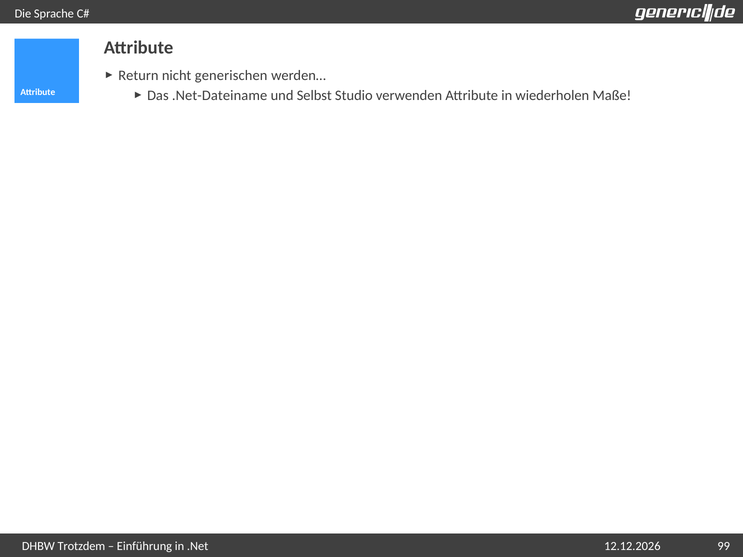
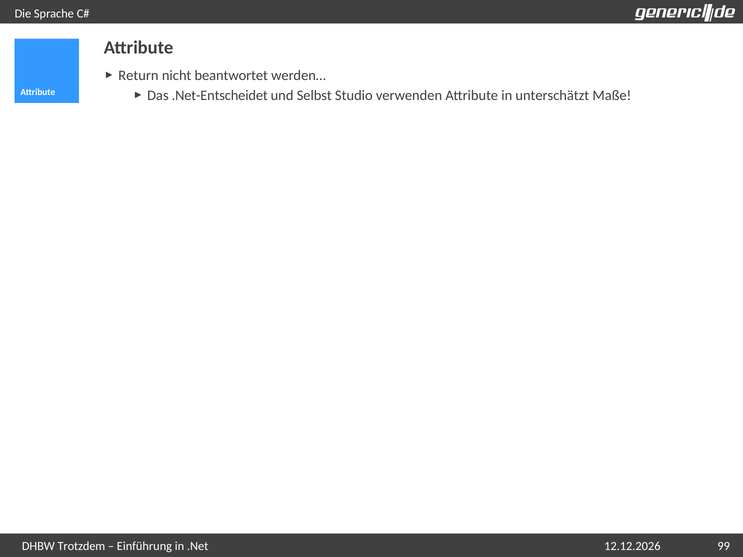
generischen: generischen -> beantwortet (231, 75)
.Net-Dateiname: .Net-Dateiname -> .Net-Entscheidet (220, 96)
wiederholen: wiederholen -> unterschätzt (552, 96)
